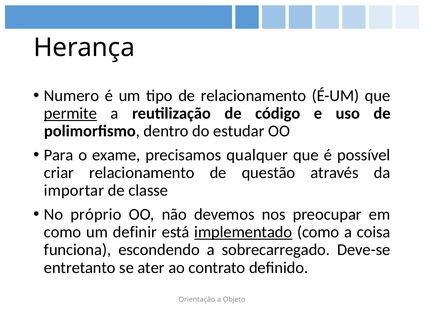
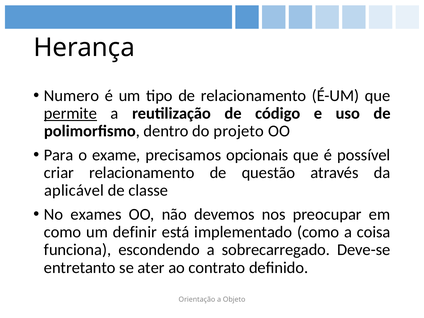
estudar: estudar -> projeto (239, 131)
qualquer: qualquer -> opcionais (257, 155)
importar: importar -> aplicável (74, 191)
próprio: próprio -> exames (96, 214)
implementado underline: present -> none (243, 232)
